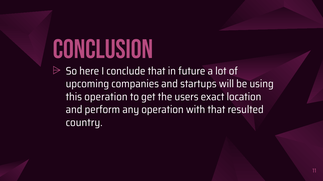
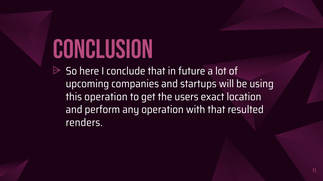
country: country -> renders (84, 123)
